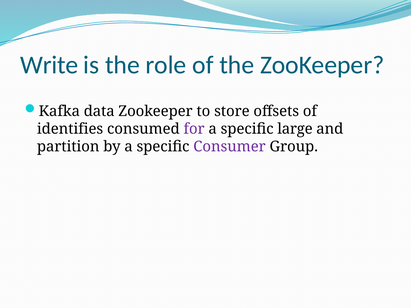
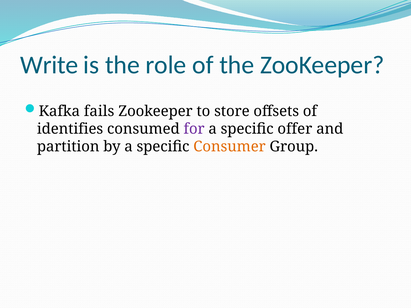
data: data -> fails (99, 111)
large: large -> offer (295, 129)
Consumer colour: purple -> orange (230, 147)
